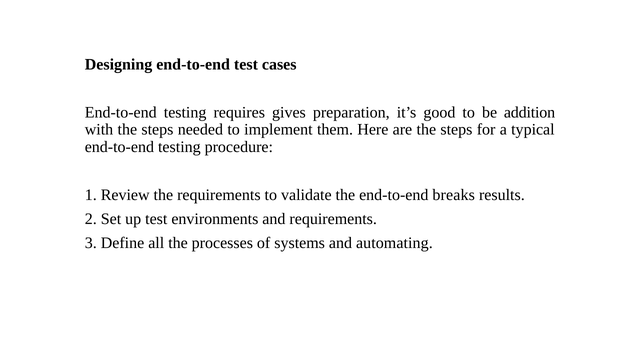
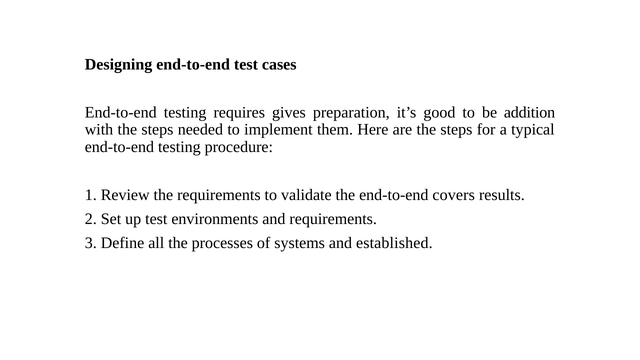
breaks: breaks -> covers (454, 195)
automating: automating -> established (394, 243)
